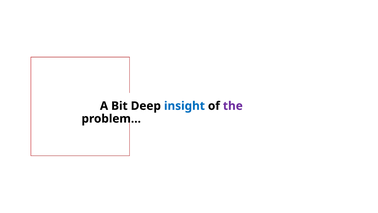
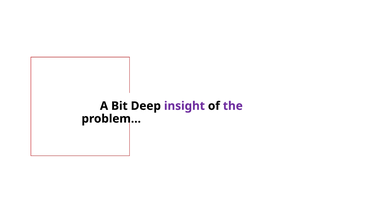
insight colour: blue -> purple (184, 106)
